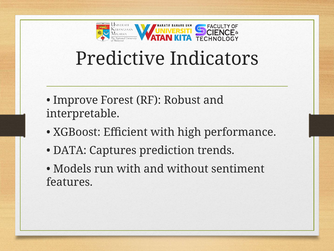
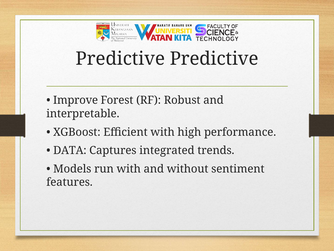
Predictive Indicators: Indicators -> Predictive (214, 59)
prediction: prediction -> integrated (167, 150)
